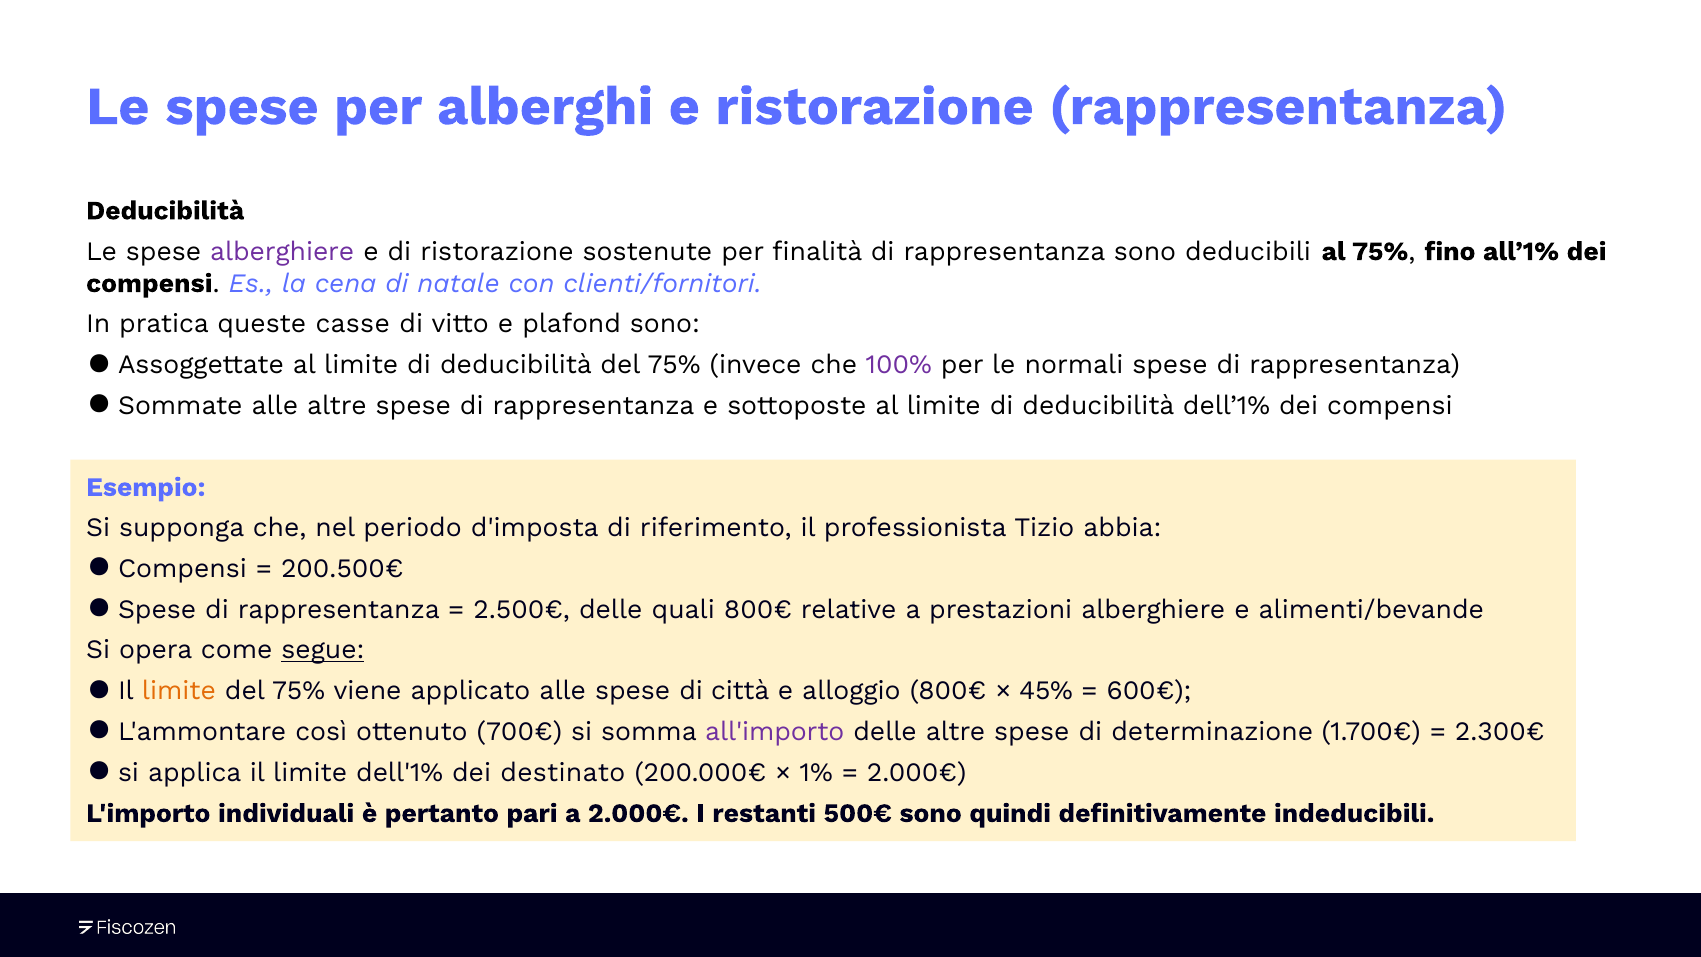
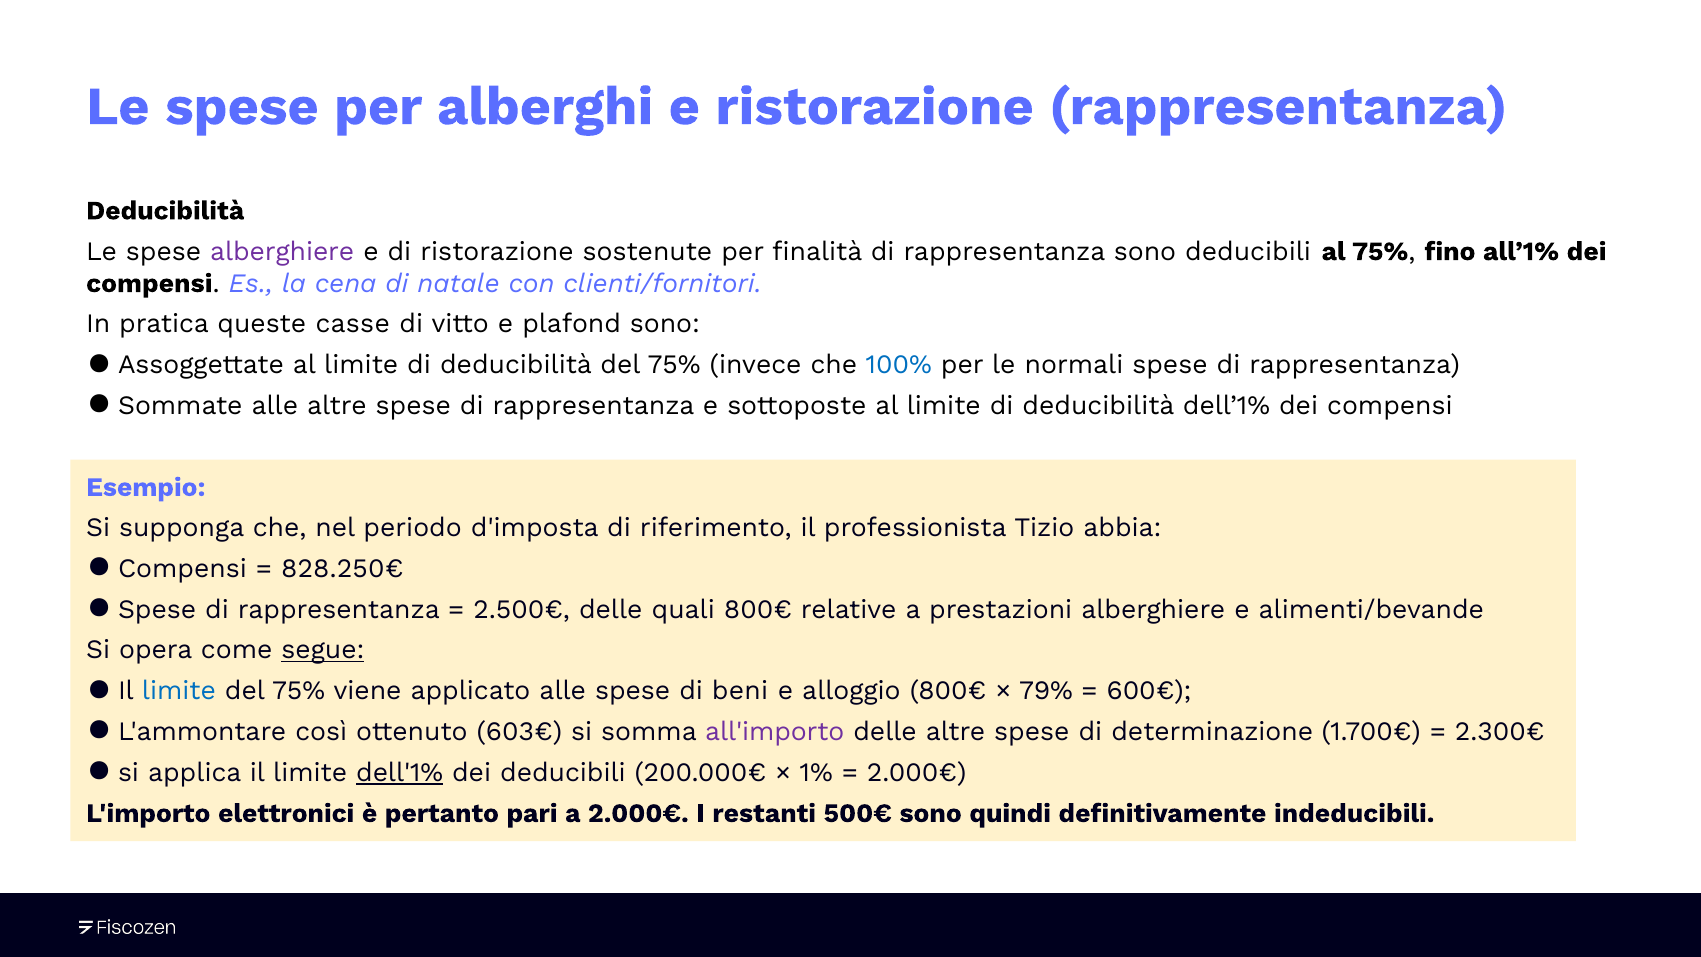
100% colour: purple -> blue (899, 365)
200.500€: 200.500€ -> 828.250€ (342, 569)
limite colour: orange -> blue (179, 691)
città: città -> beni (740, 691)
45%: 45% -> 79% (1046, 691)
700€: 700€ -> 603€ (519, 732)
dell'1% underline: none -> present (400, 772)
dei destinato: destinato -> deducibili (563, 772)
individuali: individuali -> elettronici (286, 813)
